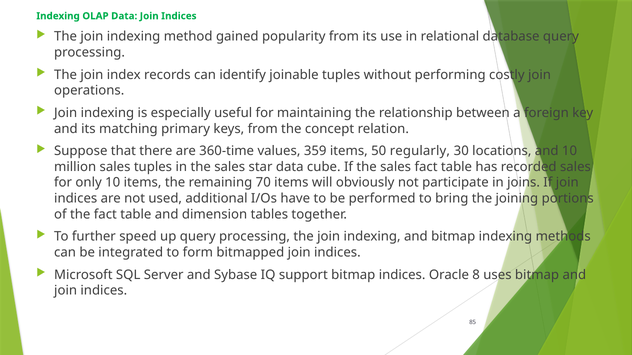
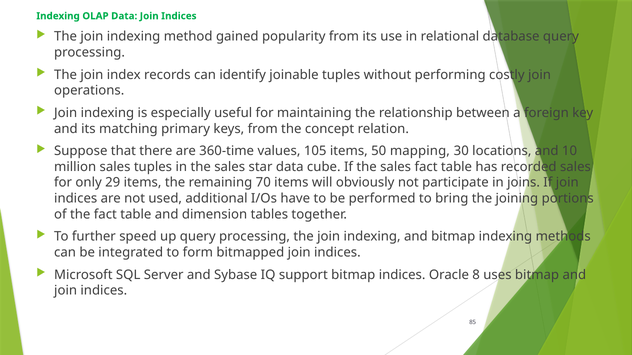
359: 359 -> 105 (315, 151)
regularly: regularly -> mapping (420, 151)
only 10: 10 -> 29 (113, 183)
